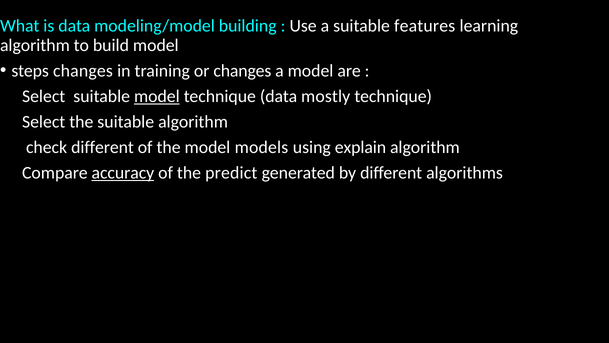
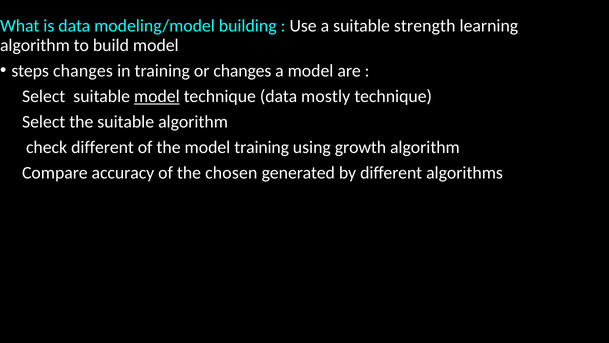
features: features -> strength (425, 26)
model models: models -> training (262, 147)
explain: explain -> growth (360, 147)
accuracy underline: present -> none (123, 173)
predict: predict -> chosen (231, 173)
